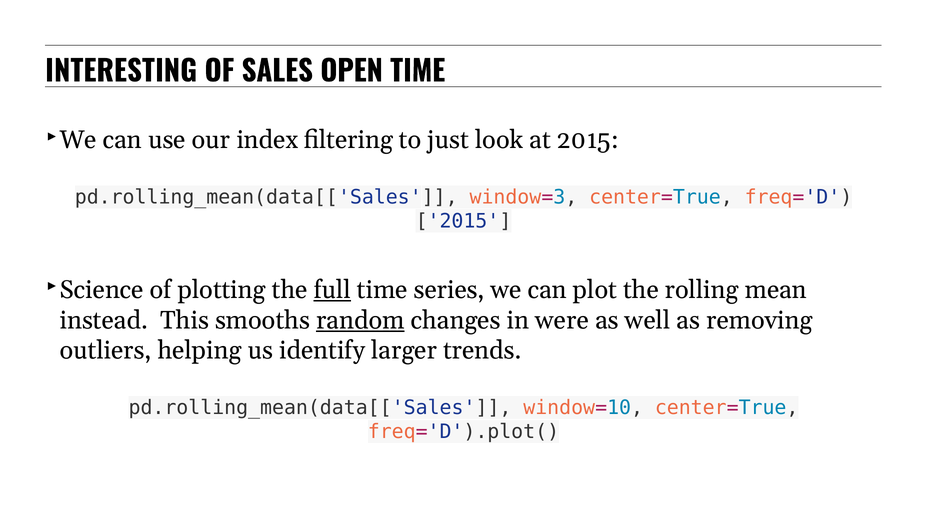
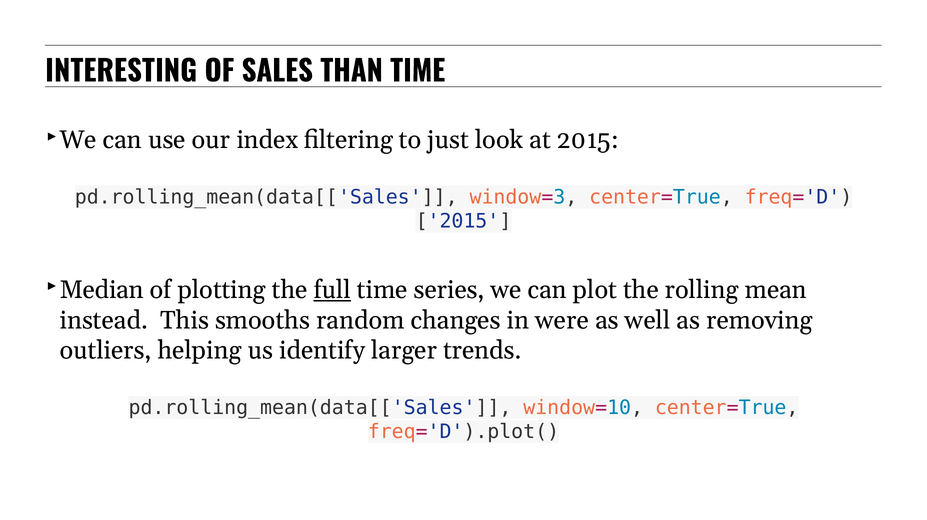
OPEN: OPEN -> THAN (352, 72)
Science: Science -> Median (102, 290)
random underline: present -> none (360, 321)
